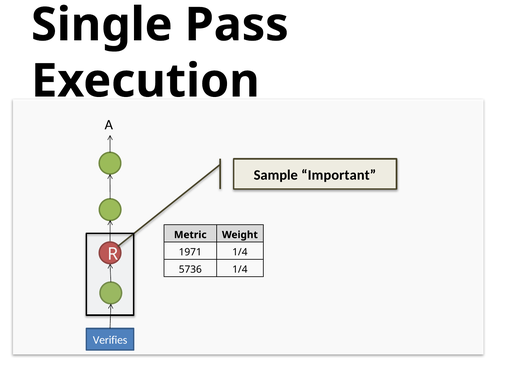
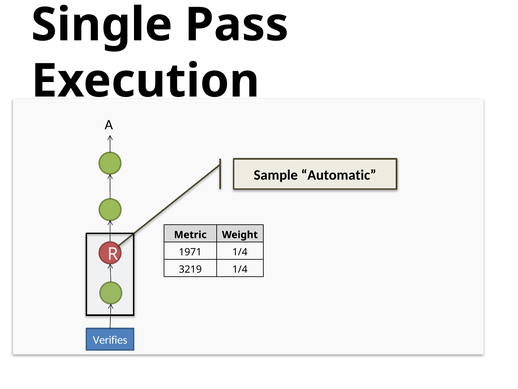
Important: Important -> Automatic (339, 175)
5736: 5736 -> 3219 (190, 269)
